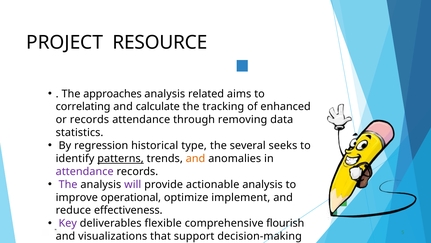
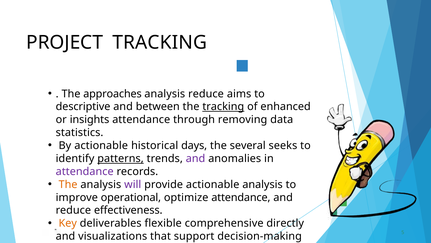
PROJECT RESOURCE: RESOURCE -> TRACKING (160, 42)
analysis related: related -> reduce (206, 94)
correlating: correlating -> descriptive (83, 107)
calculate: calculate -> between (158, 107)
tracking underline: none -> present (223, 107)
or records: records -> insights (90, 119)
By regression: regression -> actionable (101, 145)
type: type -> days (194, 145)
and colour: orange -> purple (195, 158)
The colour: purple -> orange (68, 184)
optimize implement: implement -> attendance (241, 197)
Key colour: purple -> orange (68, 223)
flourish: flourish -> directly (285, 223)
